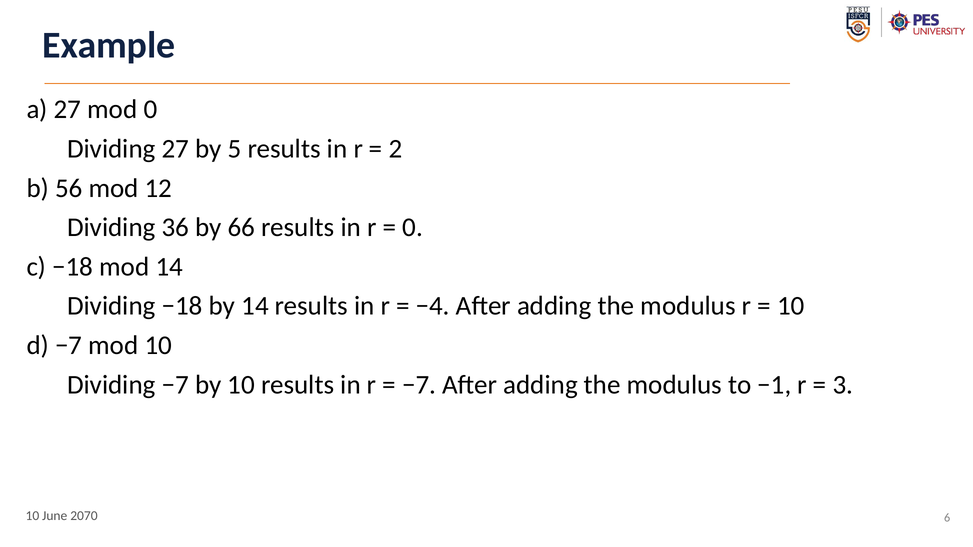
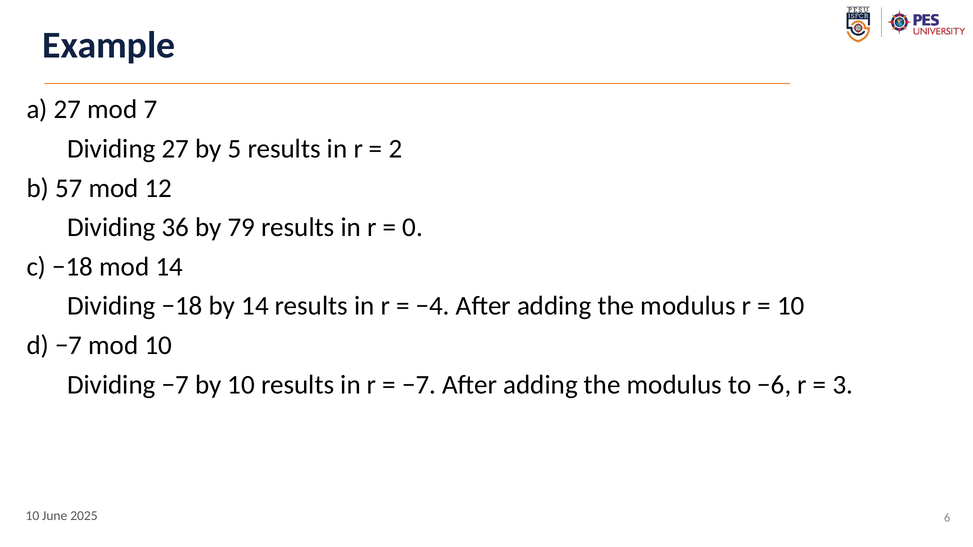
mod 0: 0 -> 7 (150, 110)
56: 56 -> 57 (69, 188)
66: 66 -> 79 (241, 228)
−1: −1 -> −6 (774, 385)
2070: 2070 -> 2025 (84, 516)
